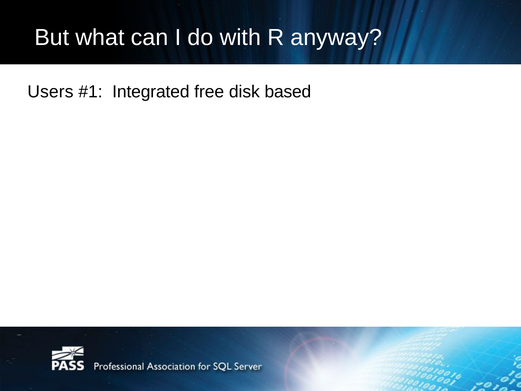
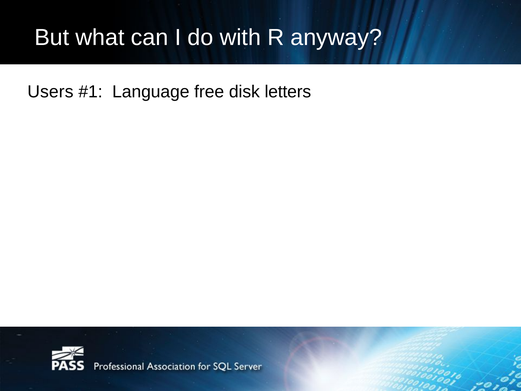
Integrated: Integrated -> Language (151, 92)
based: based -> letters (288, 92)
